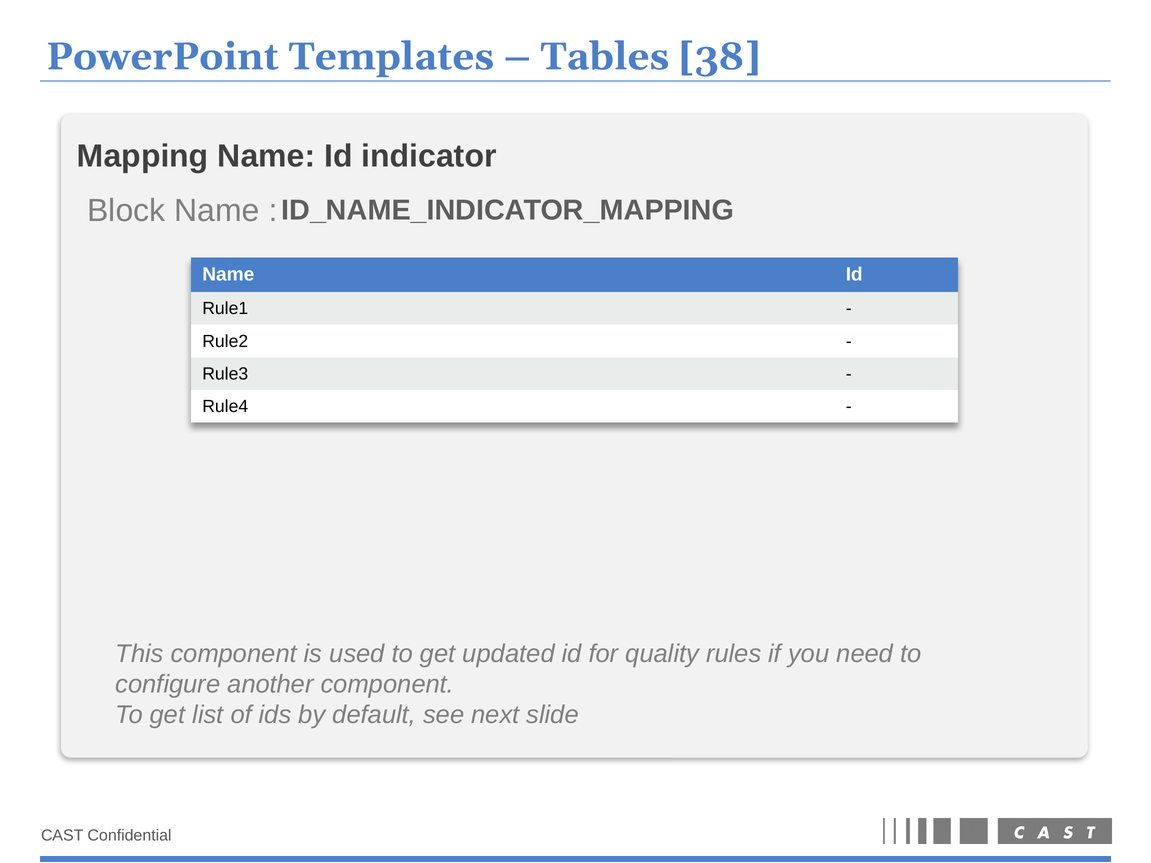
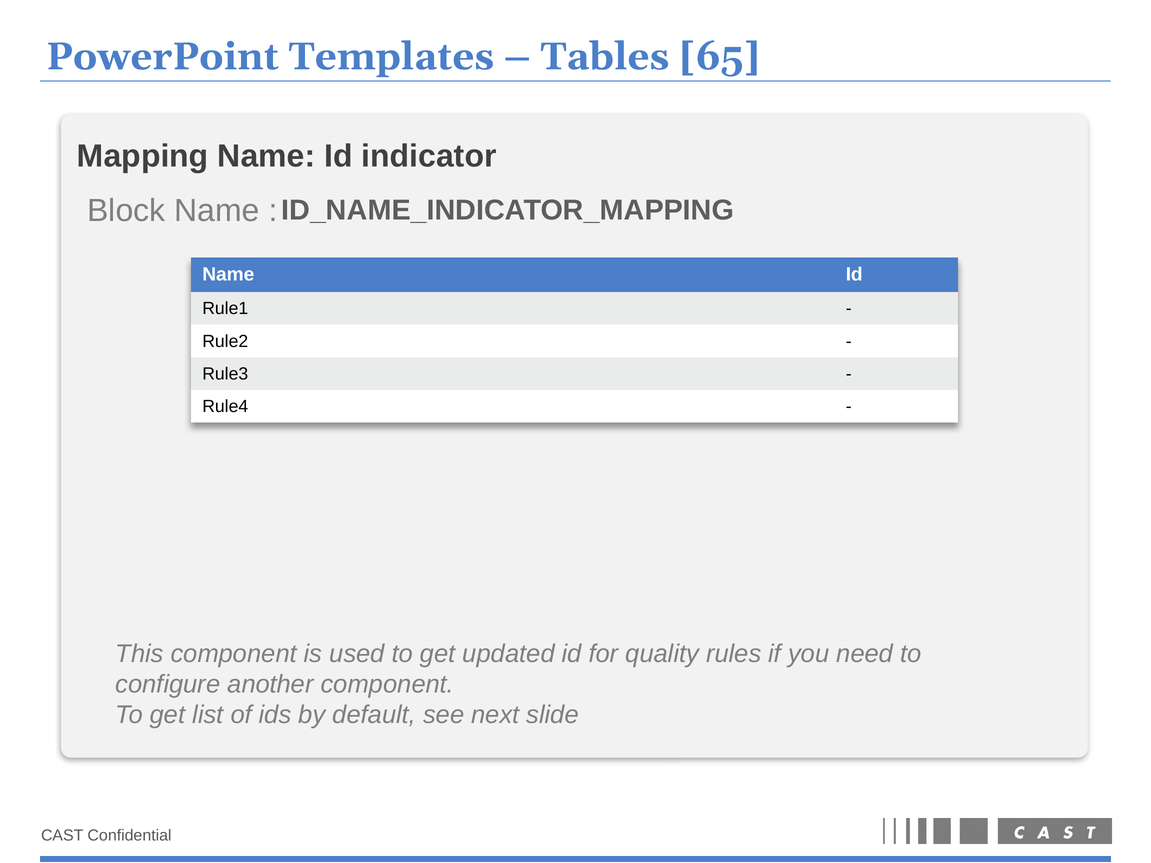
38: 38 -> 65 (720, 57)
